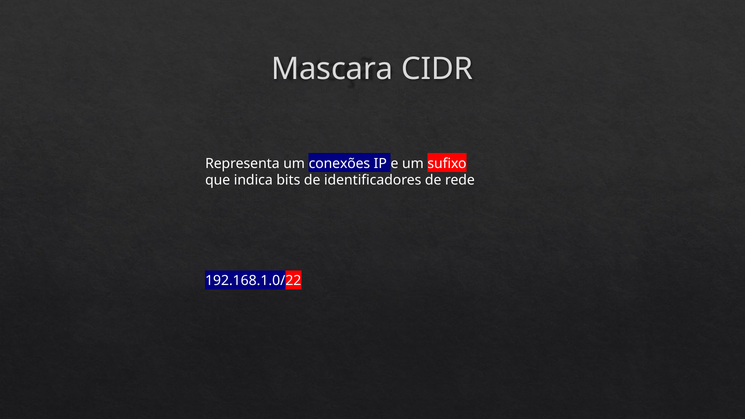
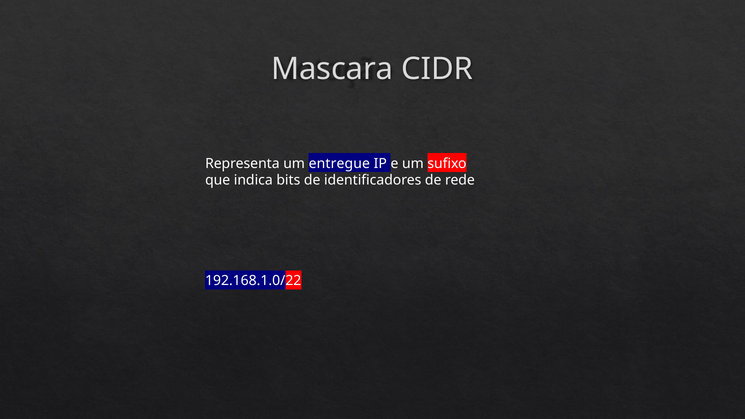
conexões: conexões -> entregue (339, 163)
